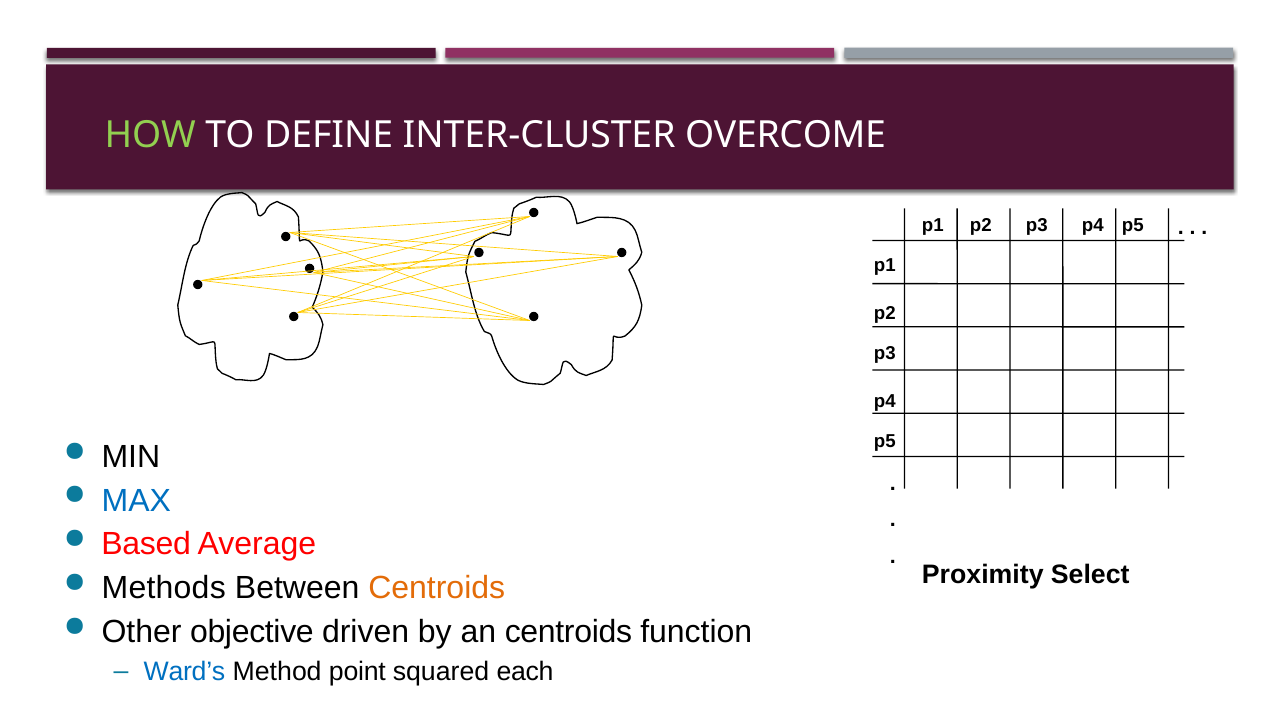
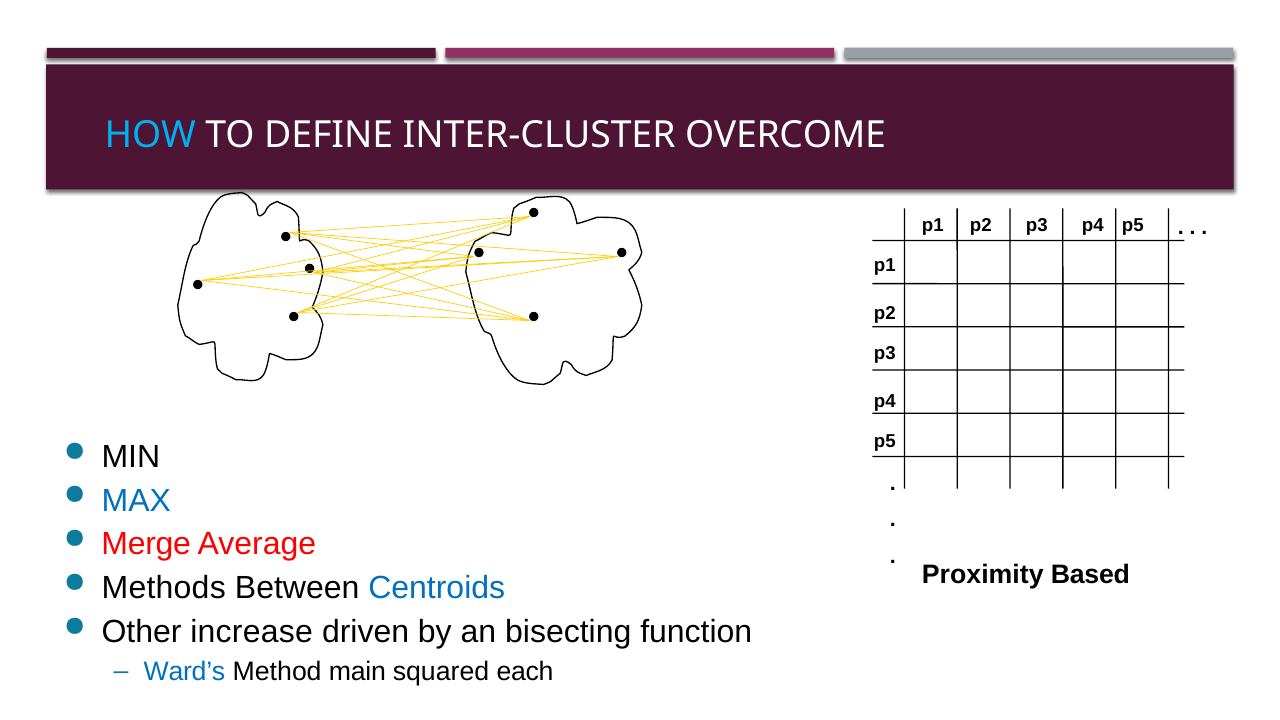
HOW colour: light green -> light blue (150, 135)
Based: Based -> Merge (146, 544)
Select: Select -> Based (1090, 575)
Centroids colour: orange -> blue (437, 588)
objective: objective -> increase (252, 632)
an centroids: centroids -> bisecting (568, 632)
point: point -> main (357, 672)
